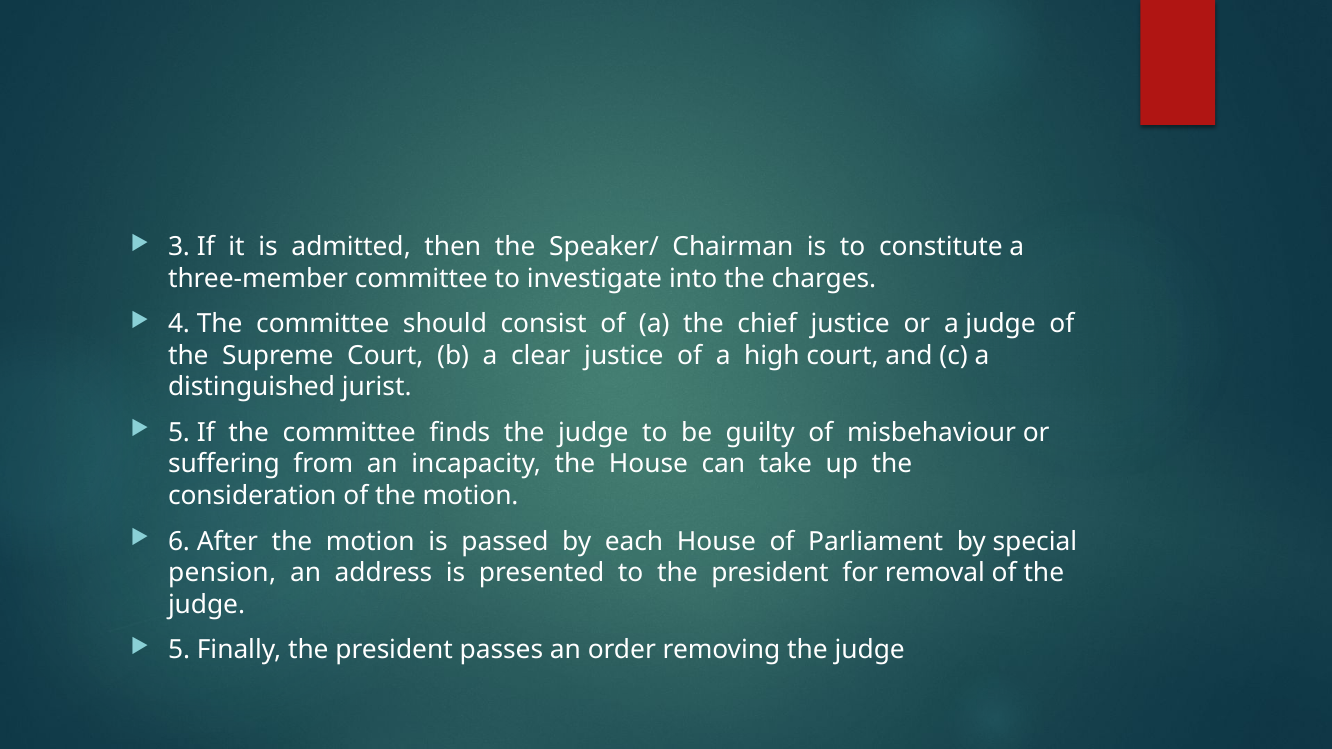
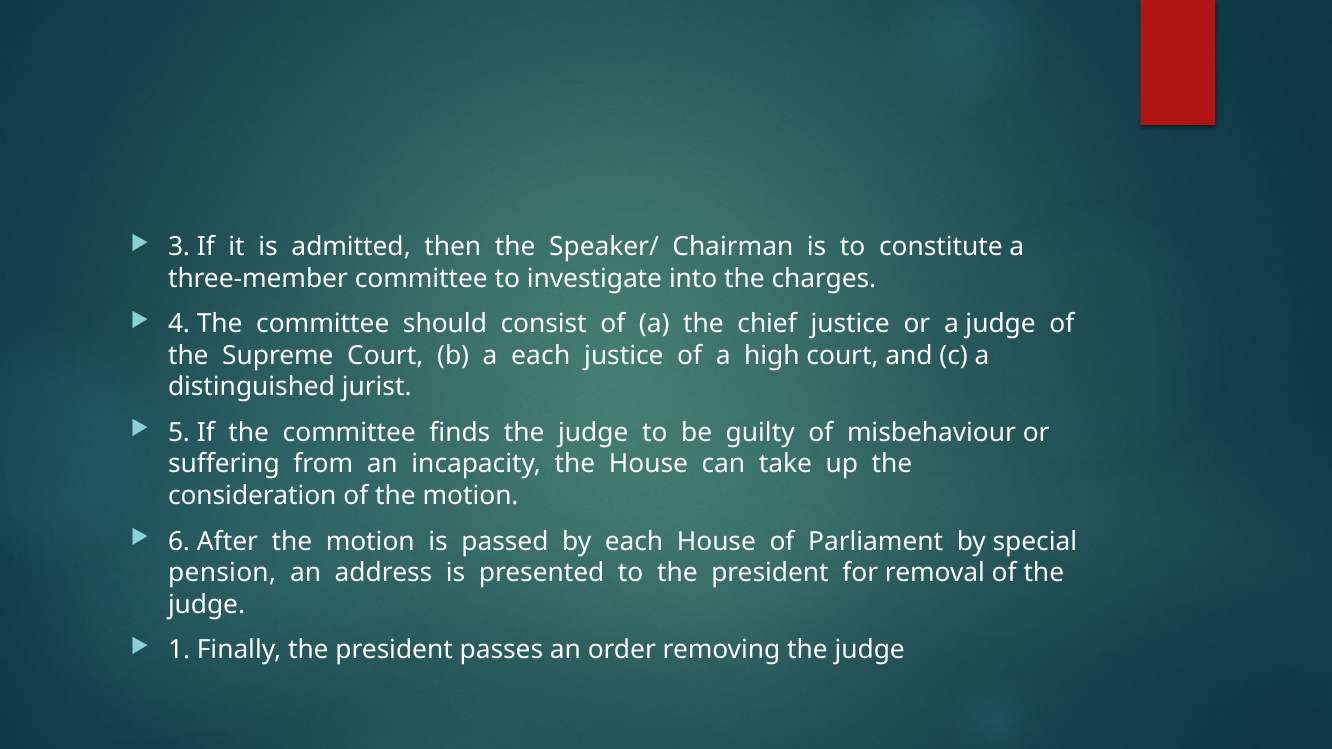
a clear: clear -> each (541, 356)
5: 5 -> 1 (179, 650)
